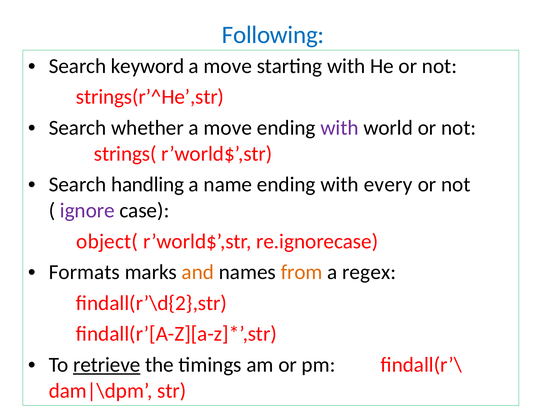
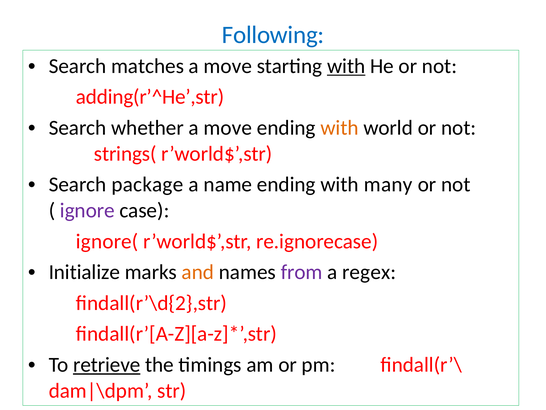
keyword: keyword -> matches (148, 66)
with underline: none -> present (346, 66)
strings(r’^He’,str: strings(r’^He’,str -> adding(r’^He’,str (150, 97)
with colour: purple -> orange (340, 128)
handling: handling -> package (147, 184)
every: every -> many (388, 184)
object(: object( -> ignore( (107, 241)
Formats: Formats -> Initialize (84, 272)
from colour: orange -> purple (302, 272)
